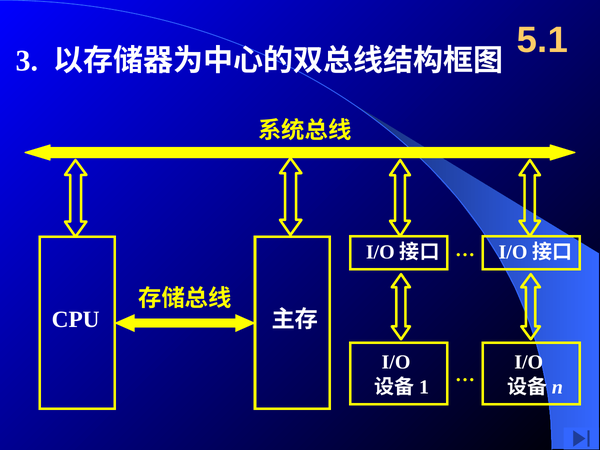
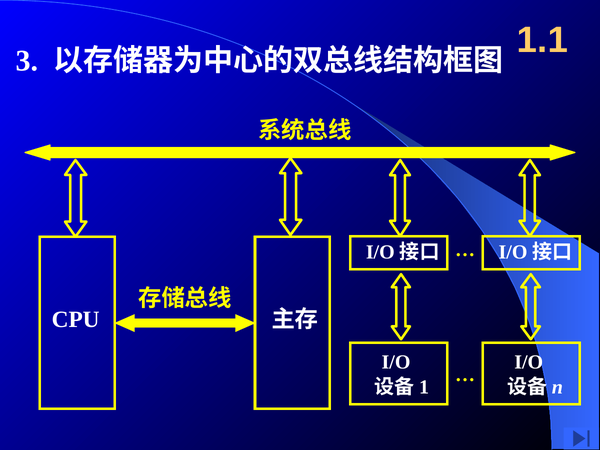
5.1: 5.1 -> 1.1 (542, 40)
